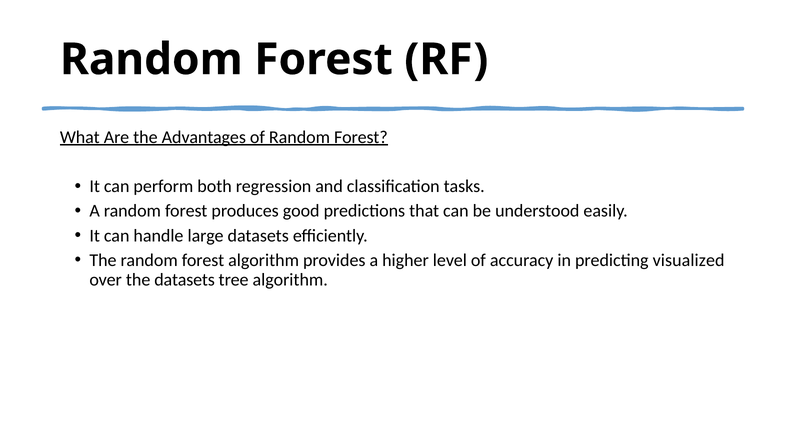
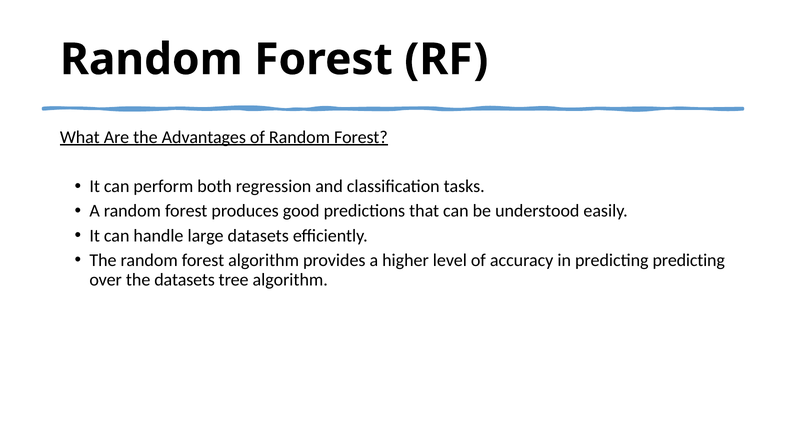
predicting visualized: visualized -> predicting (689, 260)
